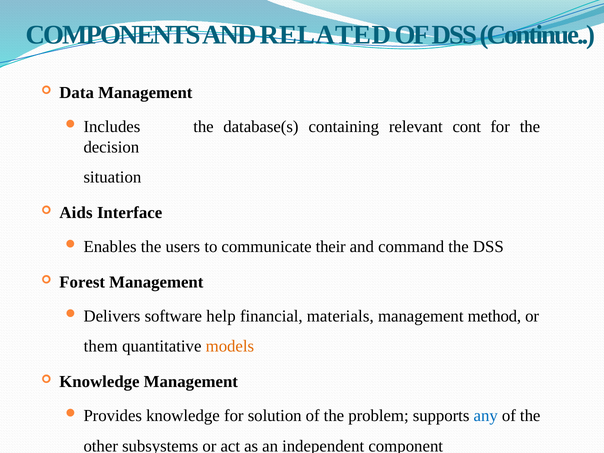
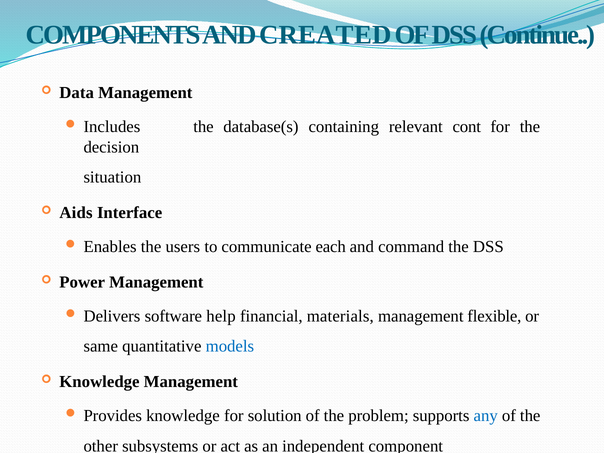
RELATED: RELATED -> CREATED (325, 35)
their: their -> each (331, 247)
Forest: Forest -> Power (82, 282)
method: method -> flexible (494, 316)
them: them -> same (101, 346)
models colour: orange -> blue (230, 346)
